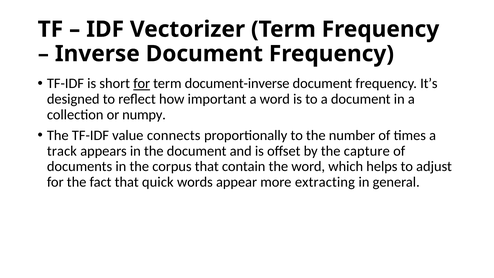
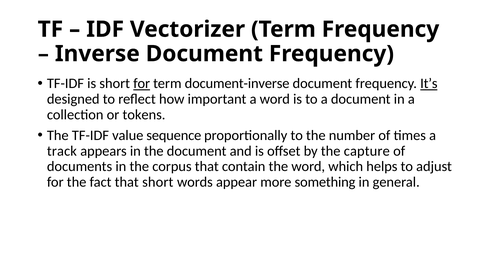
It’s underline: none -> present (429, 84)
numpy: numpy -> tokens (144, 115)
connects: connects -> sequence (174, 135)
that quick: quick -> short (158, 182)
extracting: extracting -> something (325, 182)
